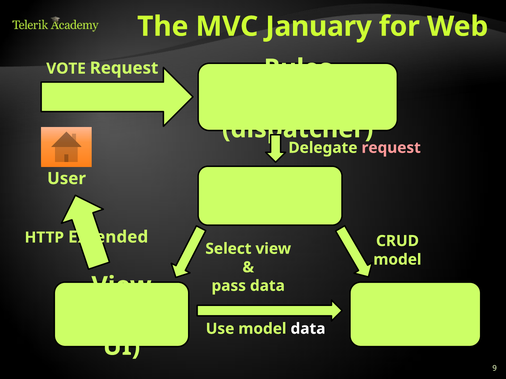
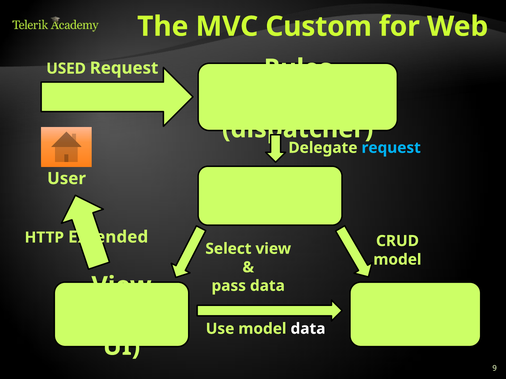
January: January -> Custom (319, 27)
VOTE: VOTE -> USED (66, 69)
request colour: pink -> light blue (391, 148)
